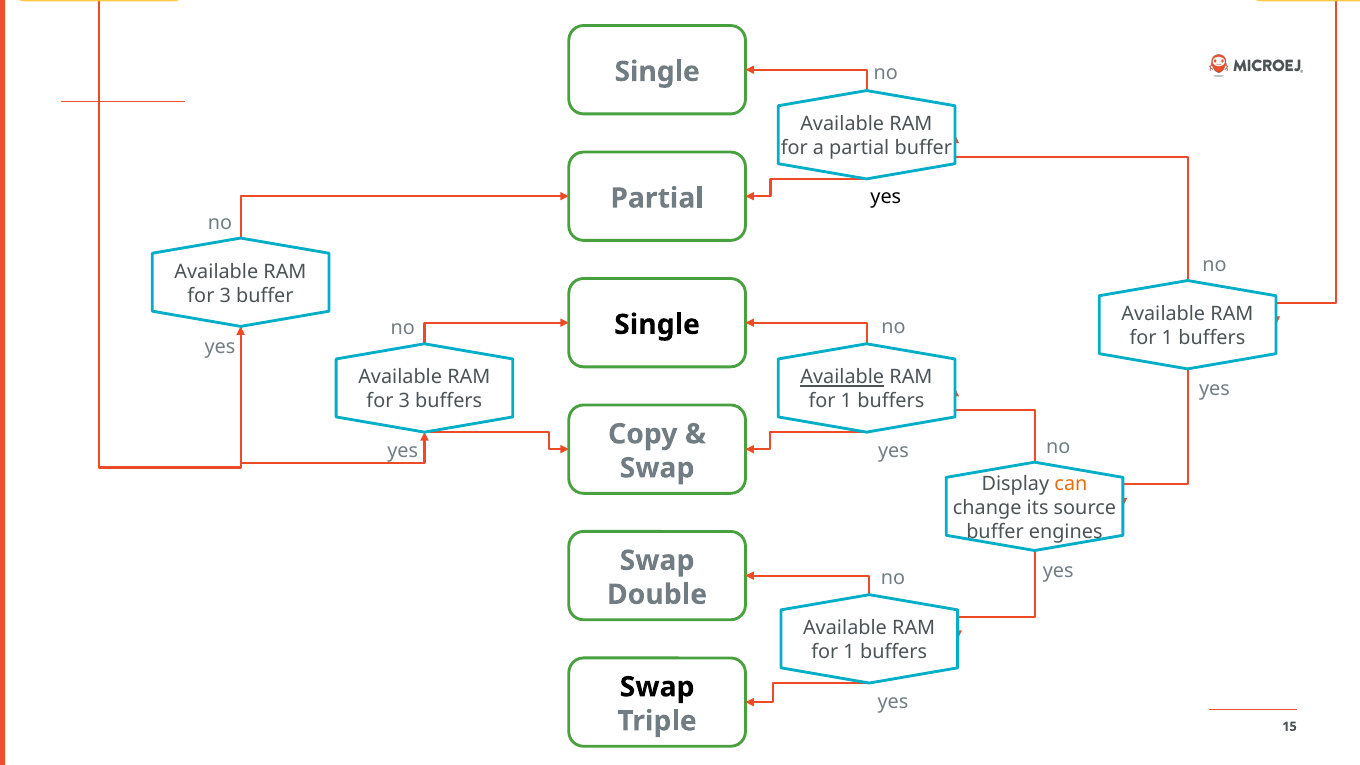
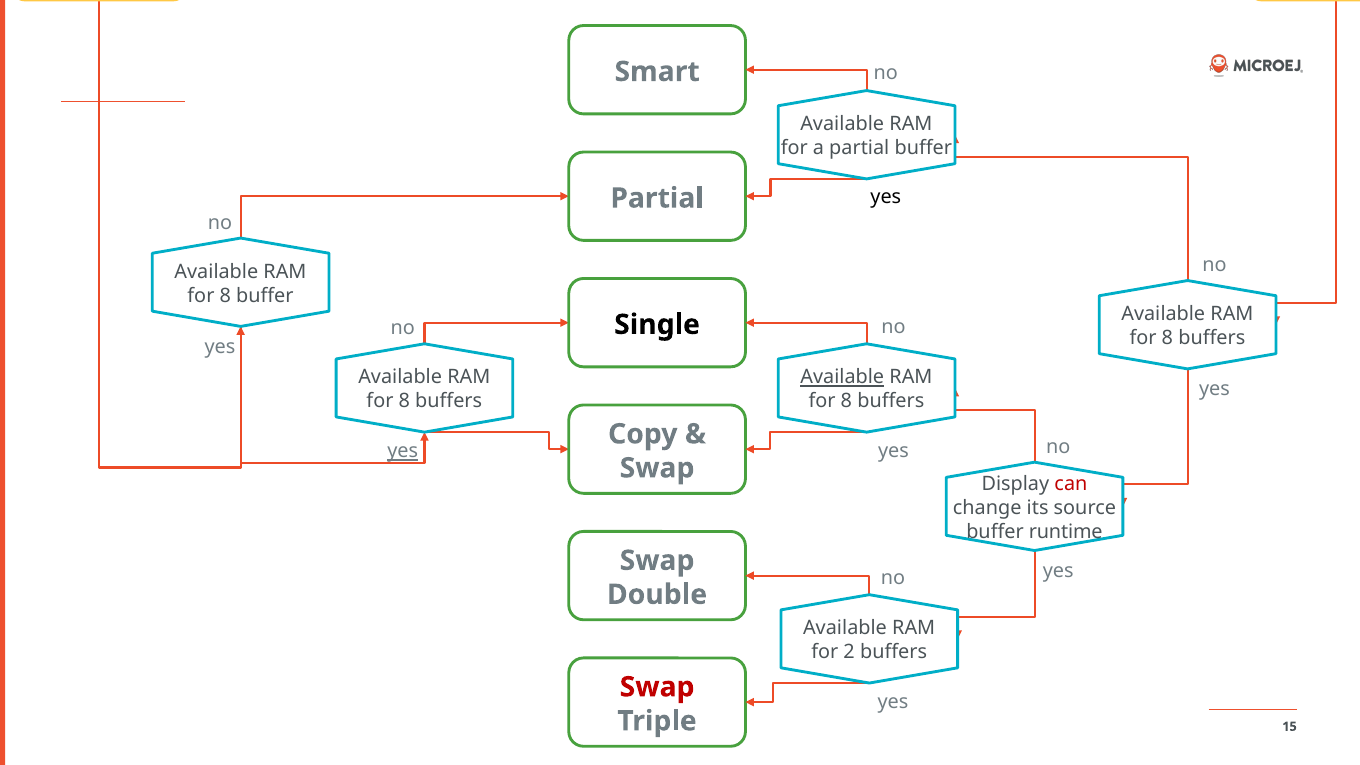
Single: Single -> Smart (657, 72)
3: 3 -> 8 (225, 295)
1: 1 -> 8 (1167, 338)
3: 3 -> 8 (404, 401)
1: 1 -> 8 (846, 401)
yes underline: none -> present (403, 451)
can colour: orange -> red (1071, 484)
engines: engines -> runtime (1066, 532)
1: 1 -> 2 (849, 652)
Swap colour: black -> red (657, 687)
